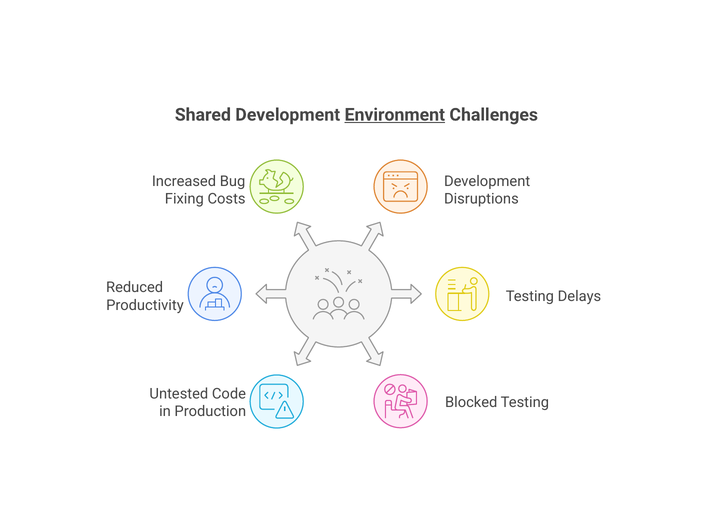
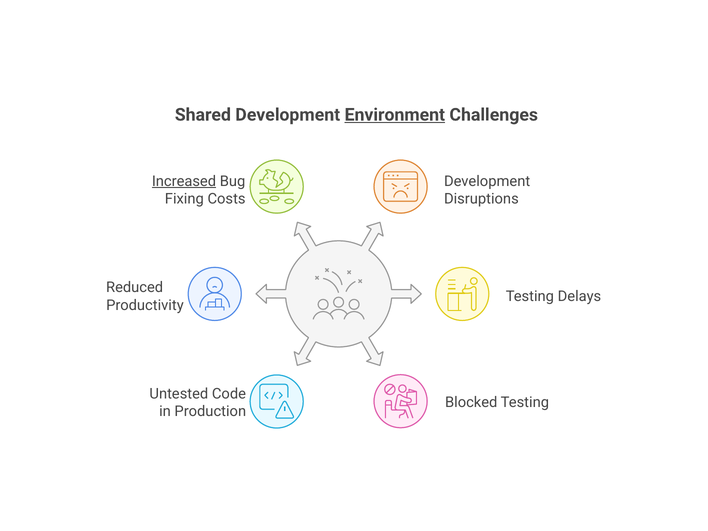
Increased underline: none -> present (184, 181)
